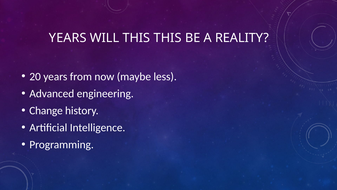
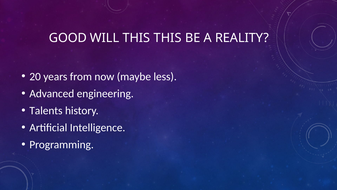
YEARS: YEARS -> GOOD (68, 38)
Change: Change -> Talents (46, 110)
